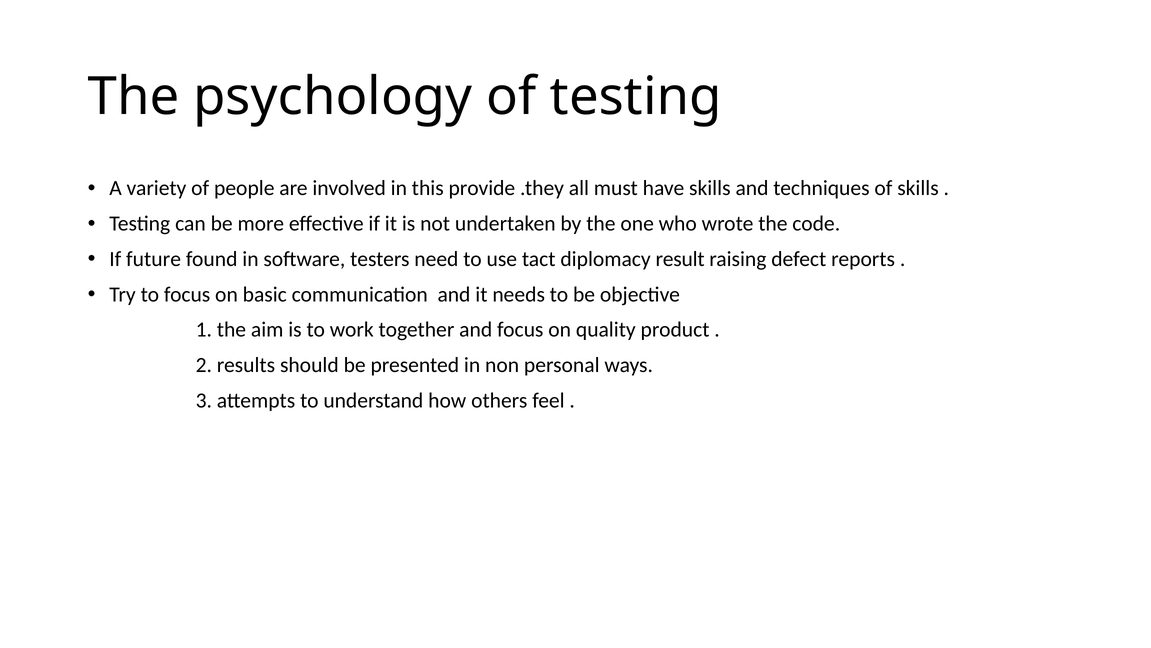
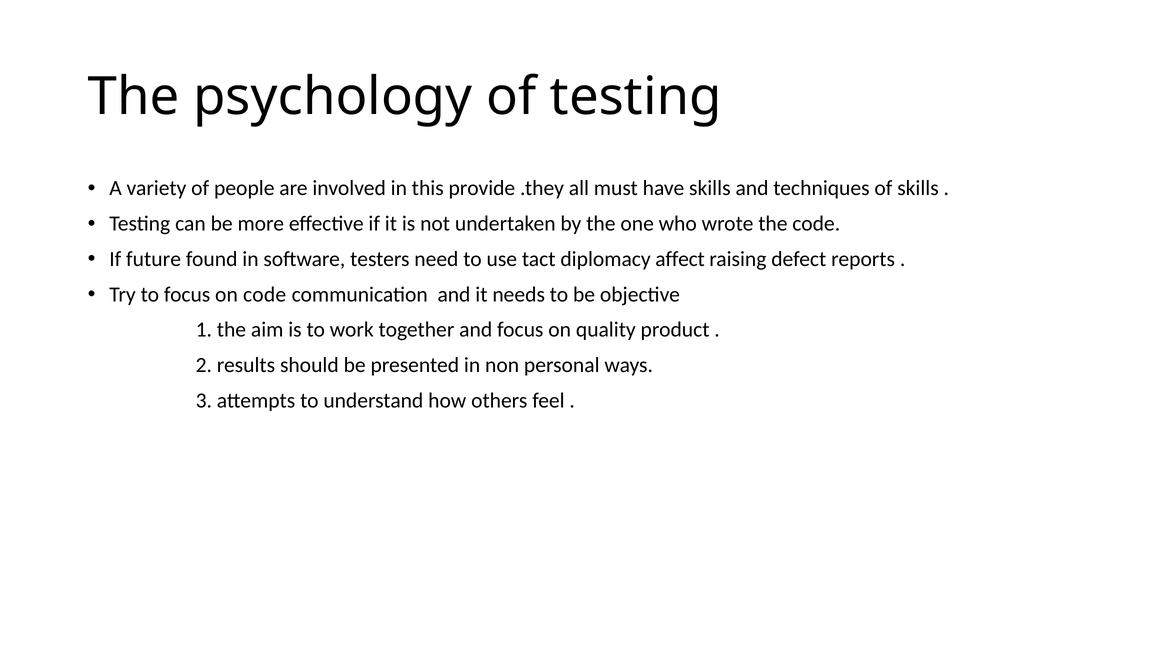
result: result -> affect (680, 259)
on basic: basic -> code (265, 294)
